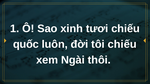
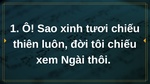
quốc: quốc -> thiên (26, 44)
